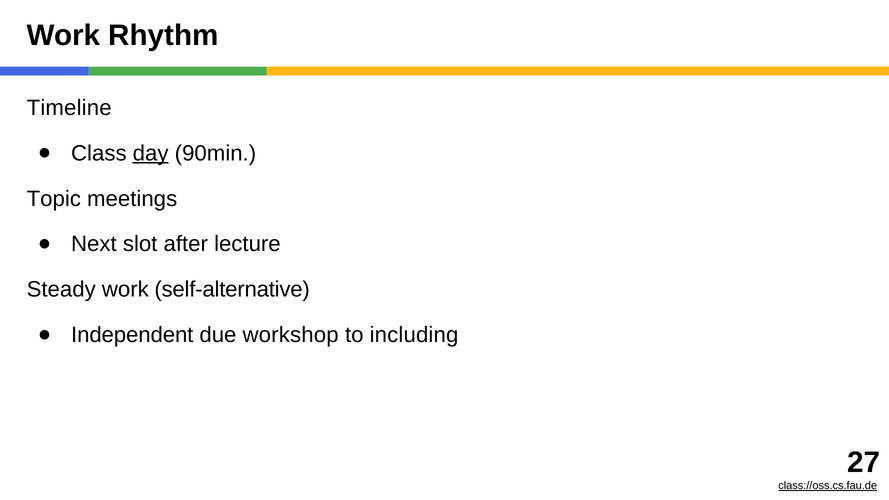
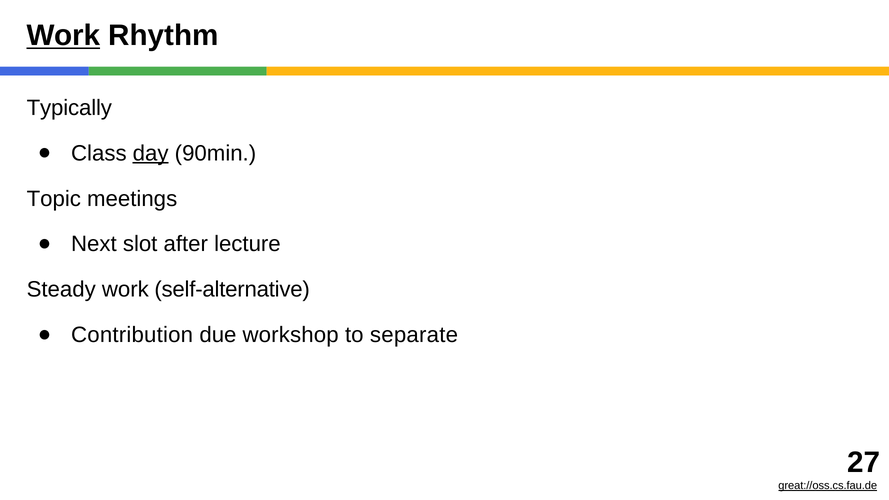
Work underline: none -> present (63, 35)
Timeline: Timeline -> Typically (69, 108)
Independent: Independent -> Contribution (132, 335)
including: including -> separate (414, 335)
class://oss.cs.fau.de: class://oss.cs.fau.de -> great://oss.cs.fau.de (828, 486)
